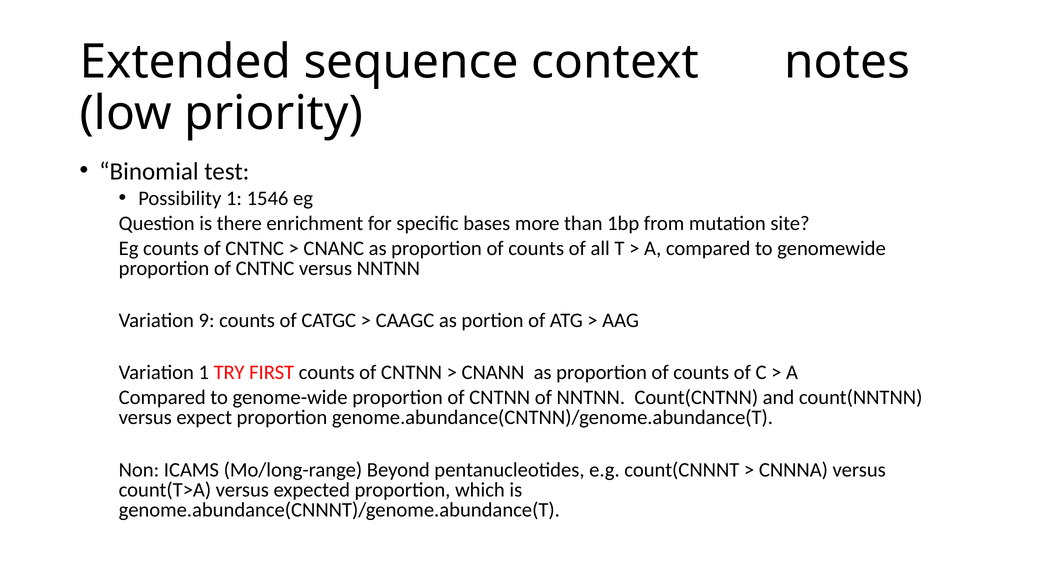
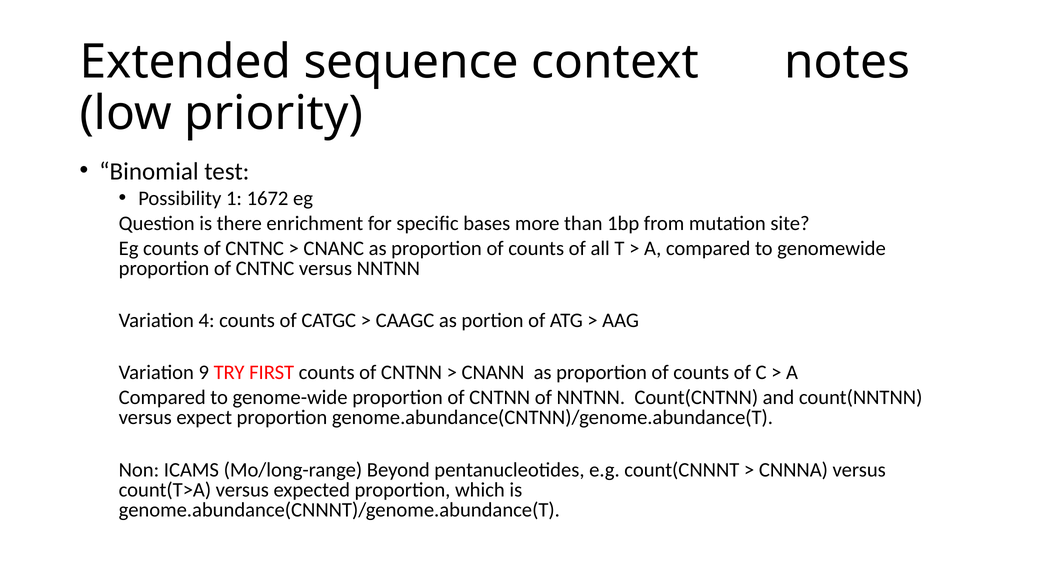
1546: 1546 -> 1672 (268, 199)
9: 9 -> 4 (207, 321)
Variation 1: 1 -> 9 (204, 373)
